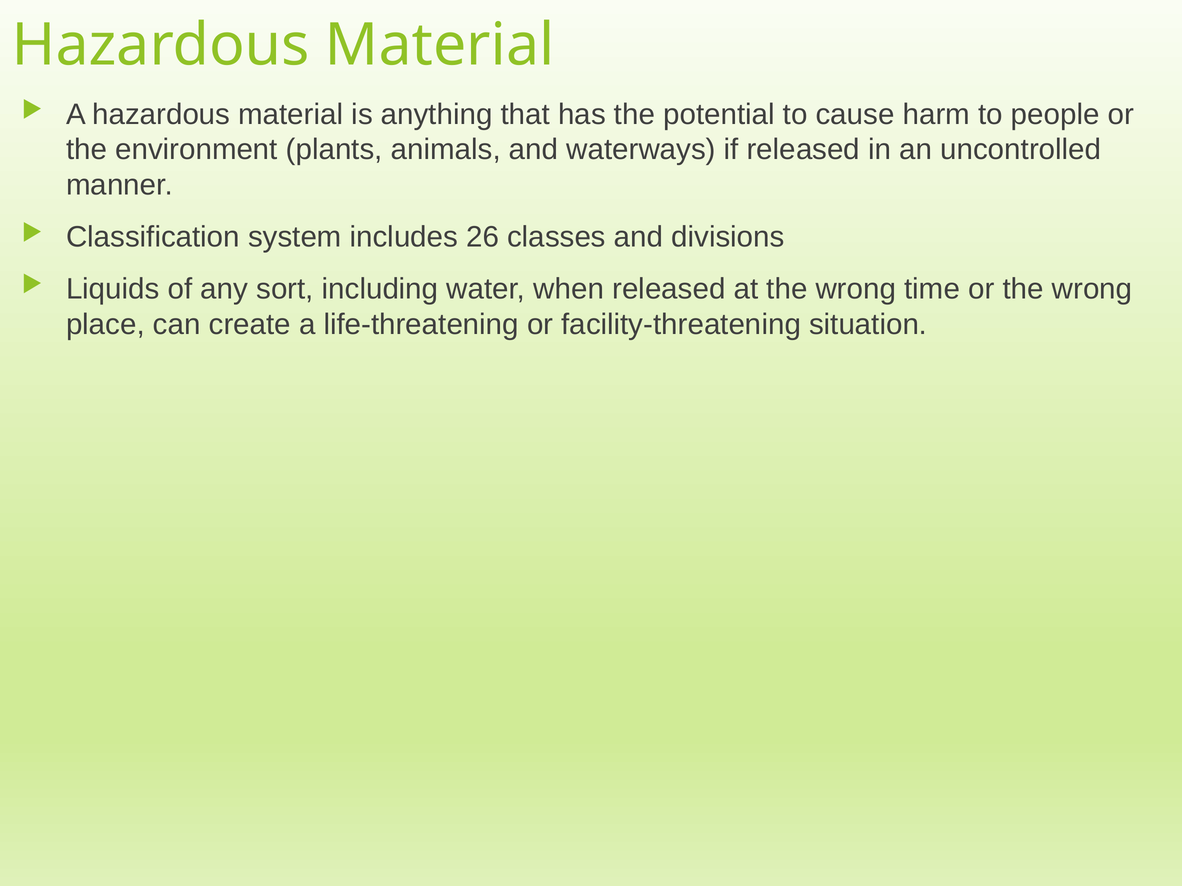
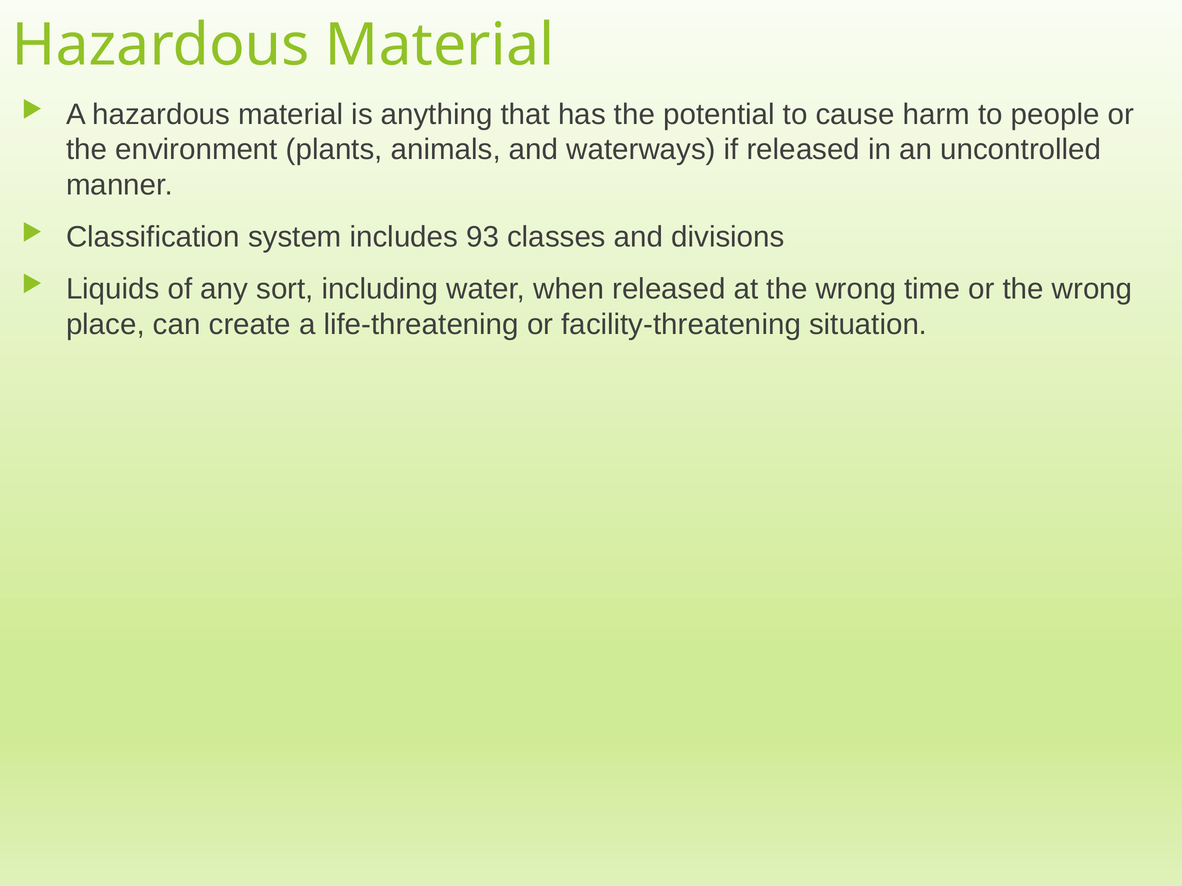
26: 26 -> 93 (483, 237)
